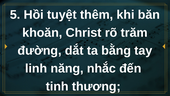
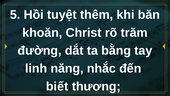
tinh: tinh -> biết (57, 86)
